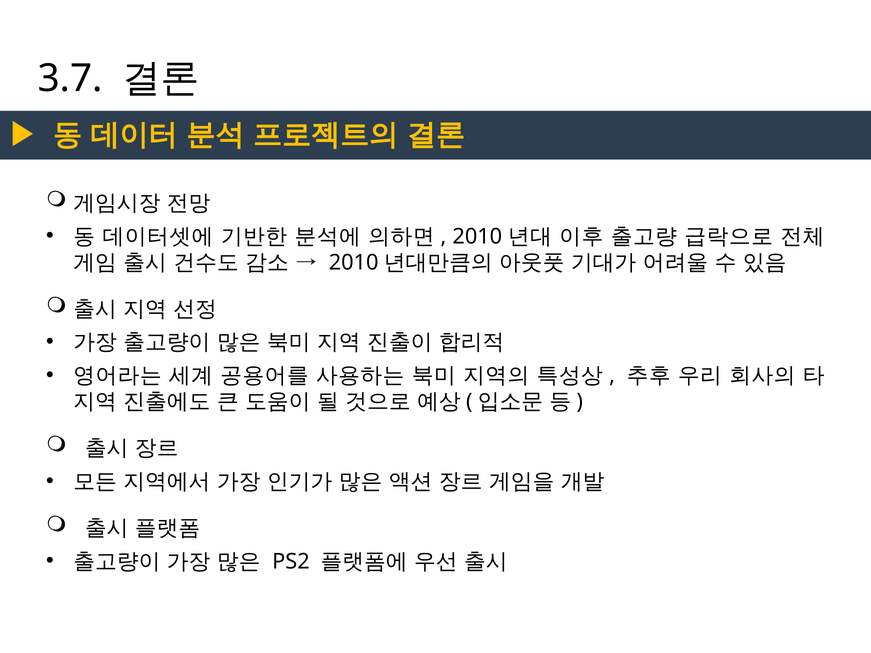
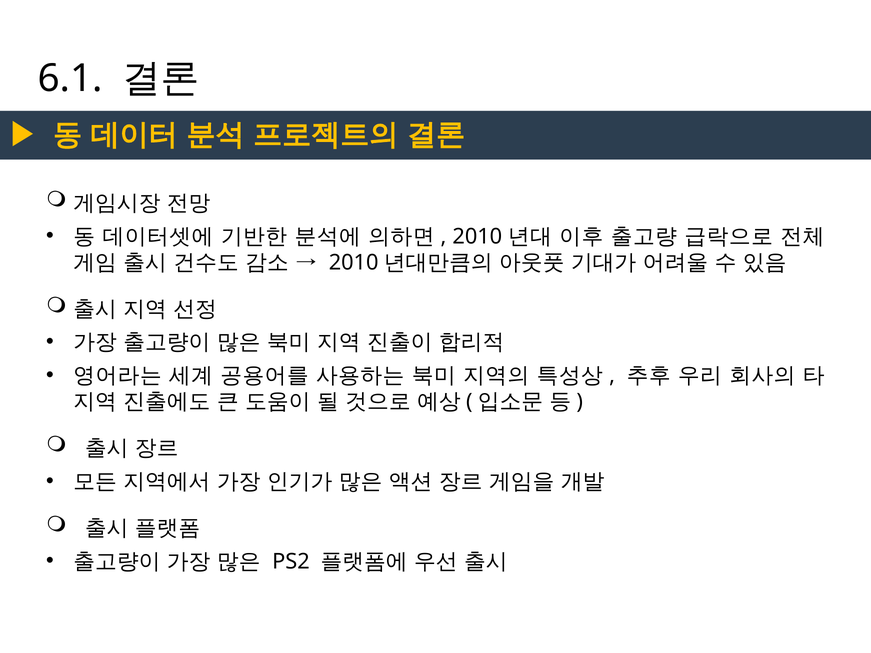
3.7: 3.7 -> 6.1 (70, 79)
